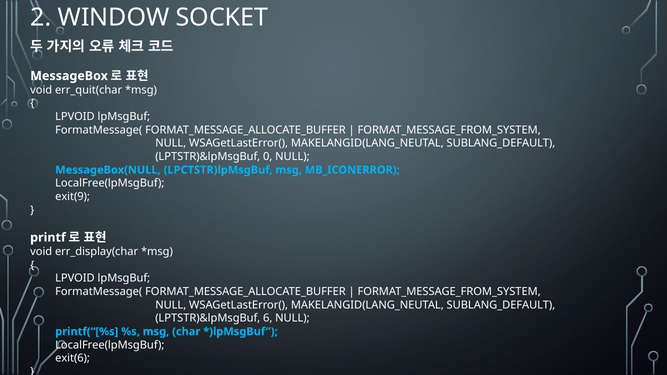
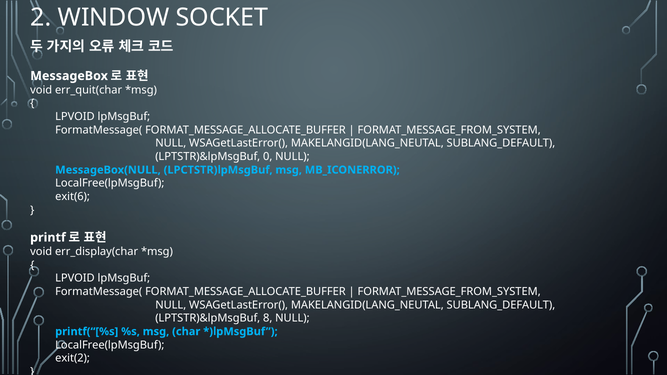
exit(9: exit(9 -> exit(6 (73, 197)
6: 6 -> 8 (268, 318)
exit(6: exit(6 -> exit(2 (73, 358)
